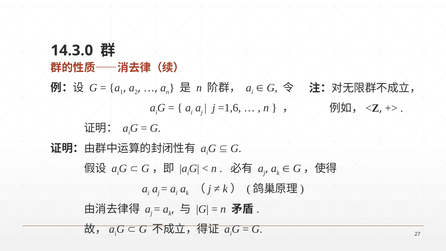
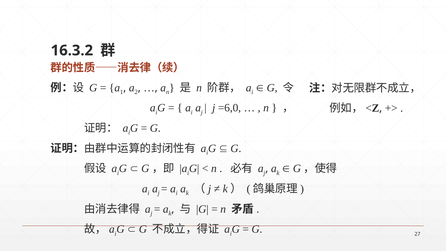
14.3.0: 14.3.0 -> 16.3.2 (72, 50)
=1,6: =1,6 -> =6,0 (230, 108)
